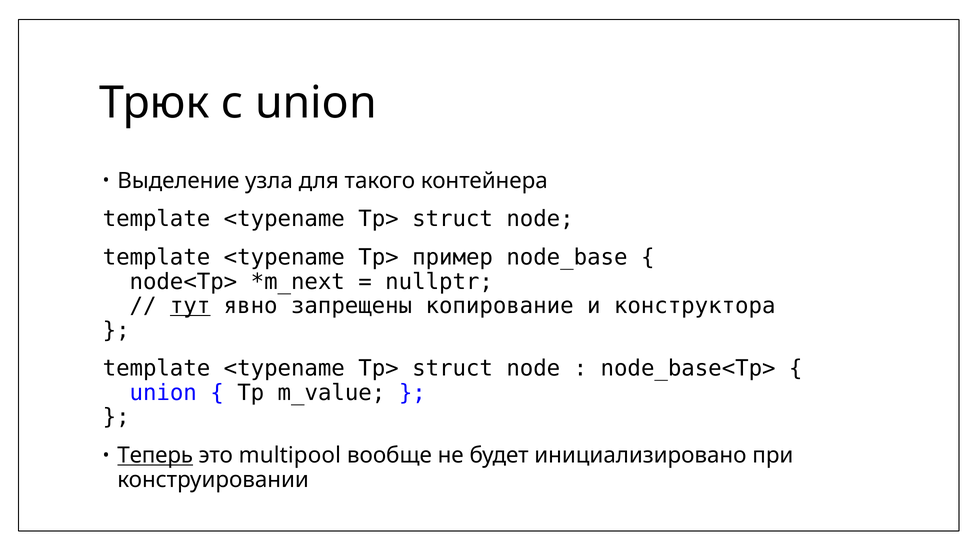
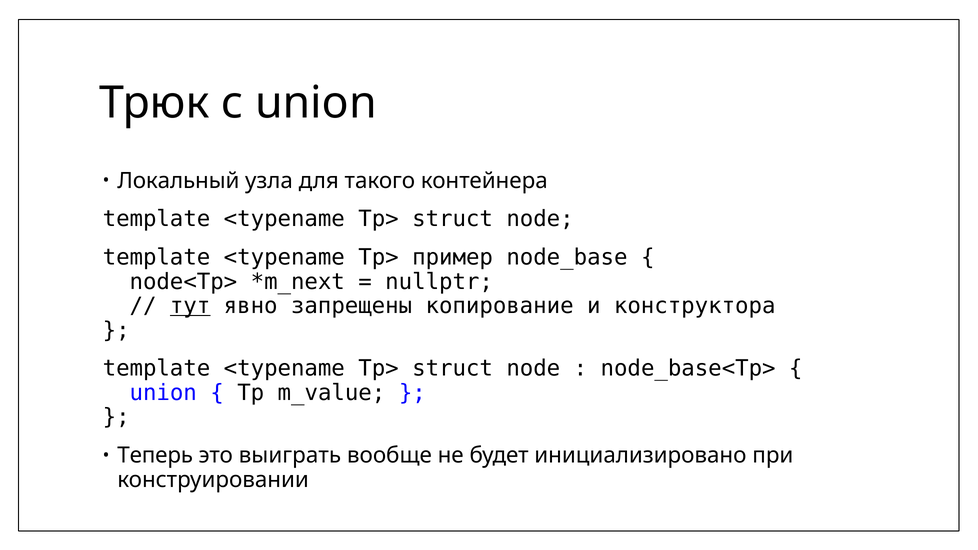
Выделение: Выделение -> Локальный (178, 181)
Теперь underline: present -> none (155, 456)
multipool: multipool -> выиграть (290, 456)
